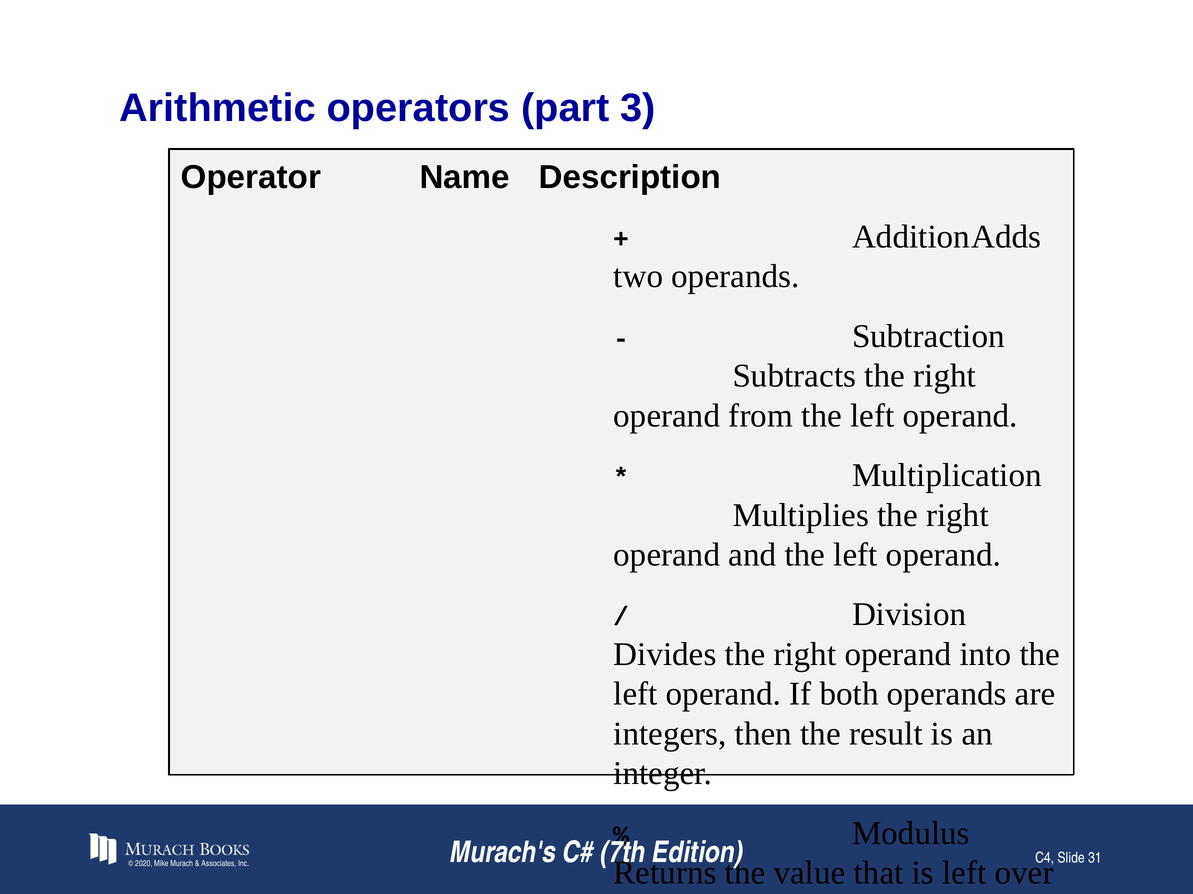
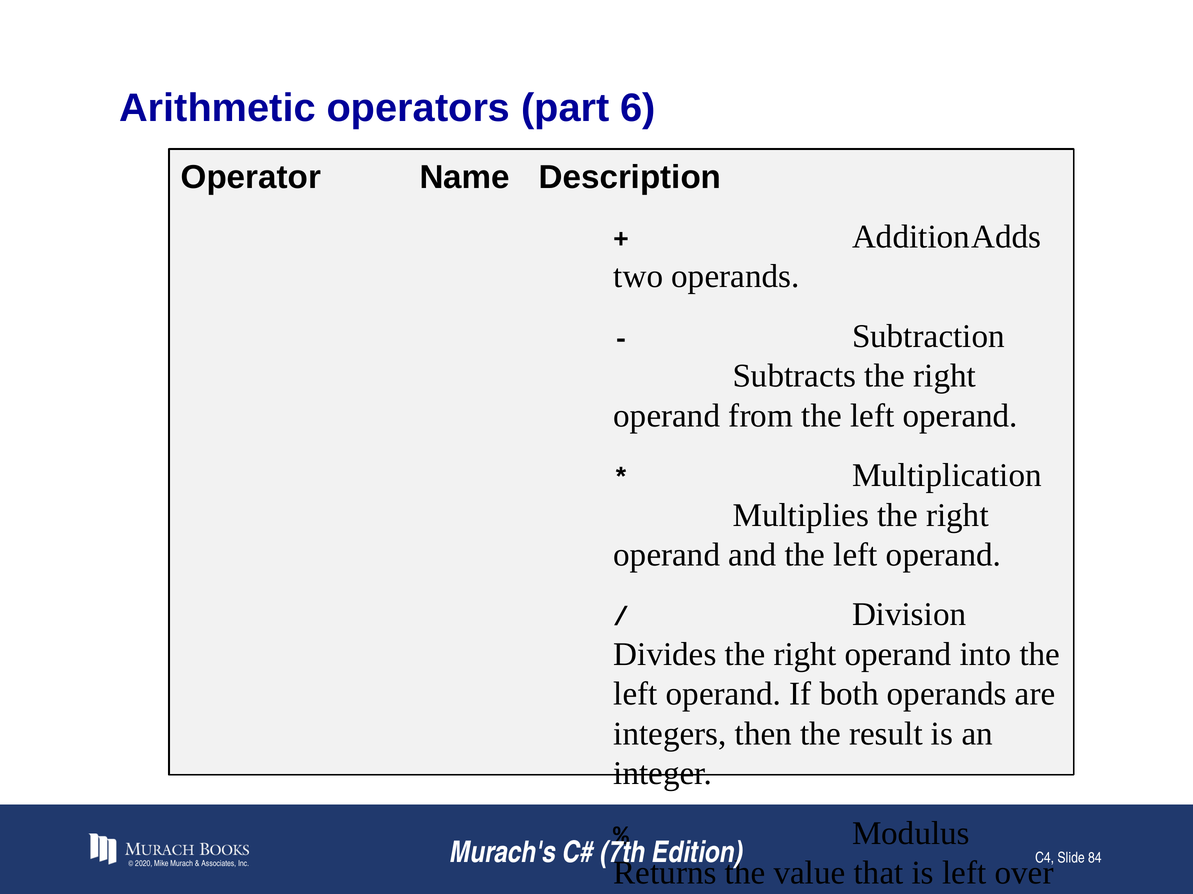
3: 3 -> 6 (638, 108)
31: 31 -> 84 (1095, 858)
